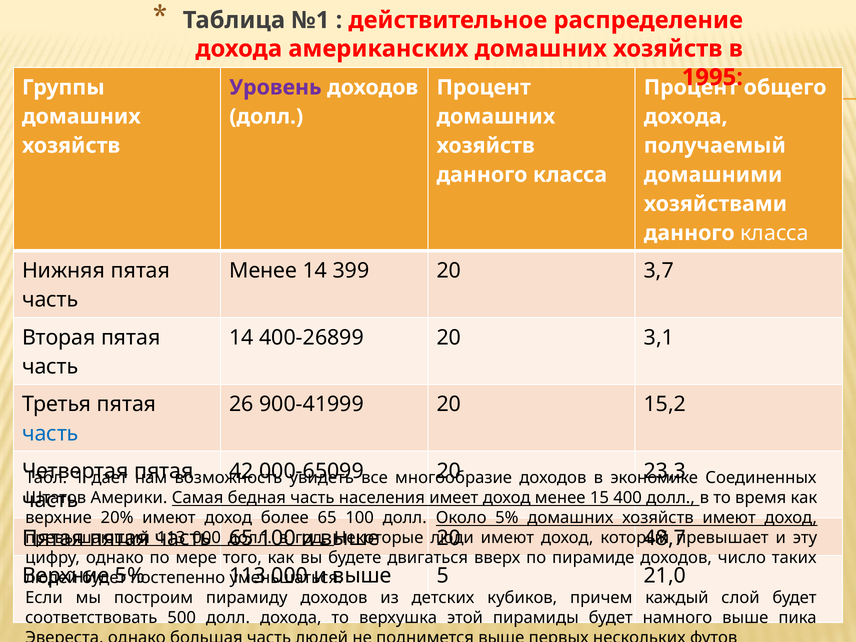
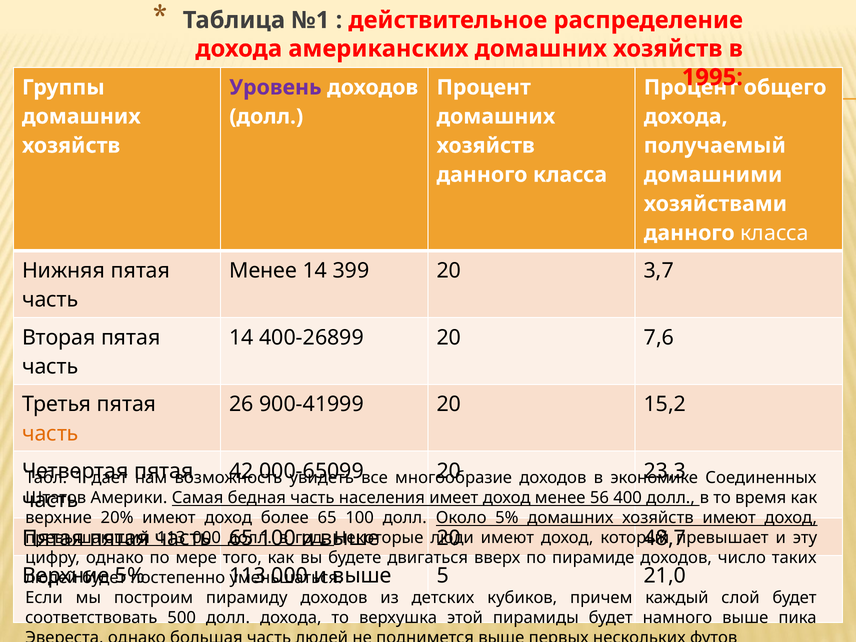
3,1: 3,1 -> 7,6 (659, 338)
часть colour: blue -> orange (50, 434)
15: 15 -> 56 (599, 498)
